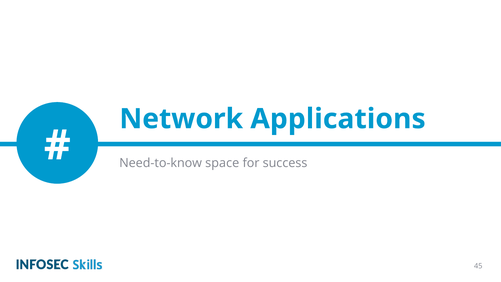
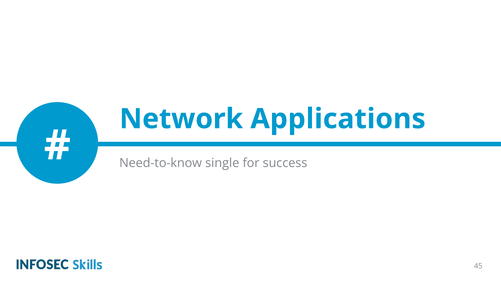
space: space -> single (222, 163)
